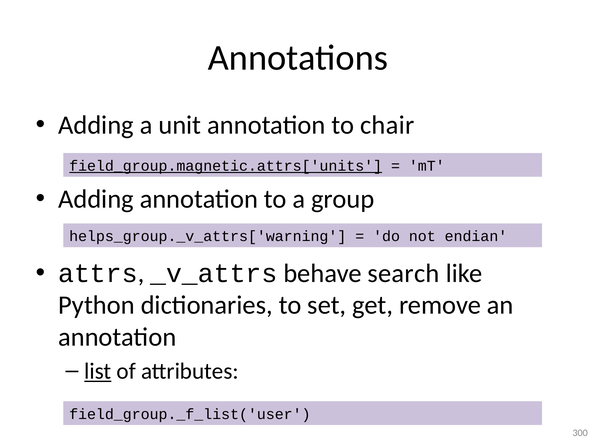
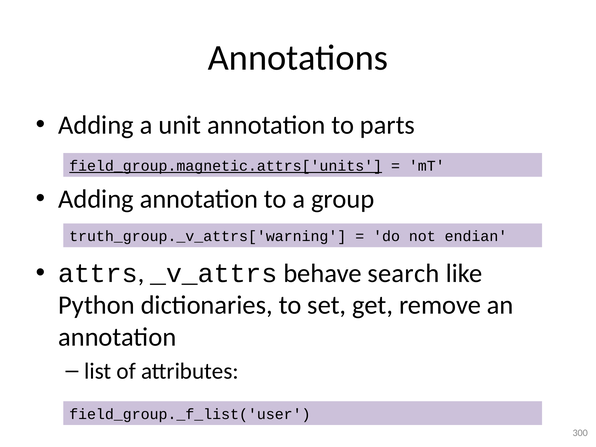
chair: chair -> parts (387, 125)
helps_group._v_attrs['warning: helps_group._v_attrs['warning -> truth_group._v_attrs['warning (208, 236)
list underline: present -> none (98, 371)
